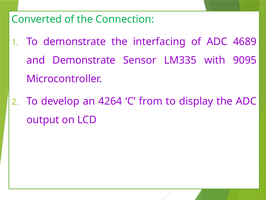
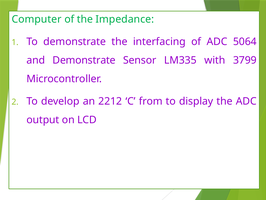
Converted: Converted -> Computer (37, 19)
Connection: Connection -> Impedance (125, 19)
4689: 4689 -> 5064 (245, 42)
9095: 9095 -> 3799 (245, 60)
4264: 4264 -> 2212 (110, 101)
